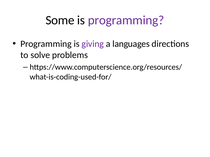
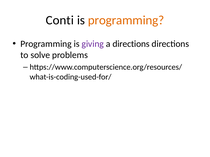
Some: Some -> Conti (60, 20)
programming colour: purple -> orange (126, 20)
a languages: languages -> directions (131, 44)
